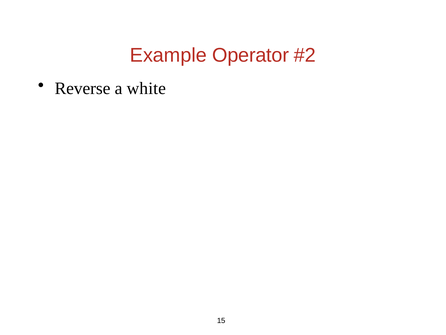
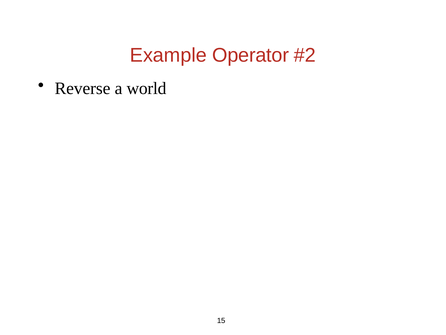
white: white -> world (146, 88)
